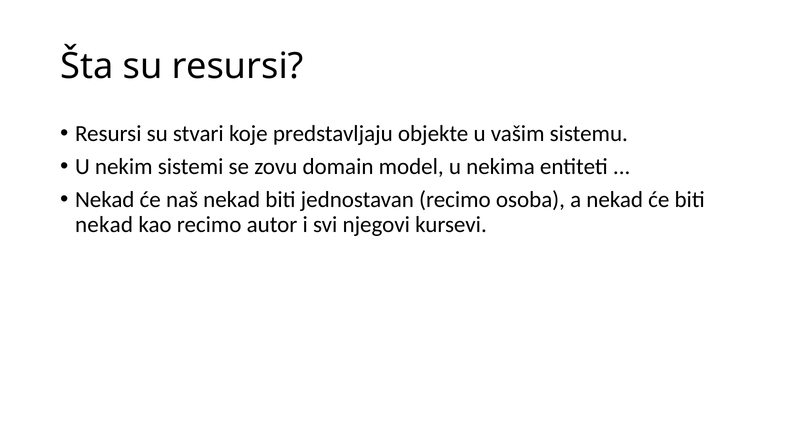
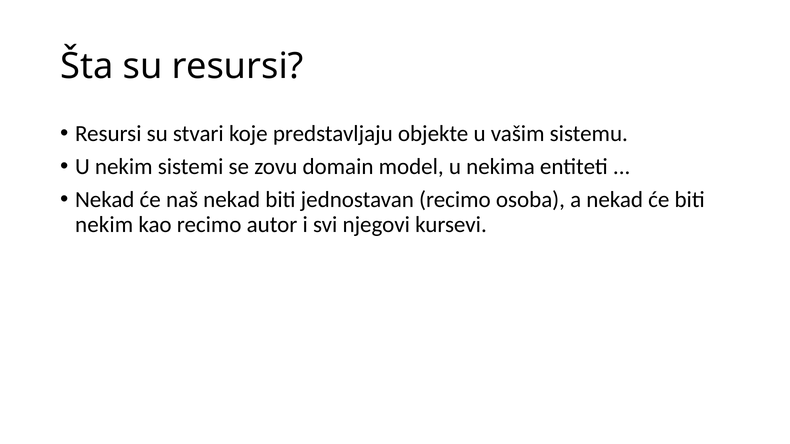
nekad: nekad -> nekim (104, 225)
